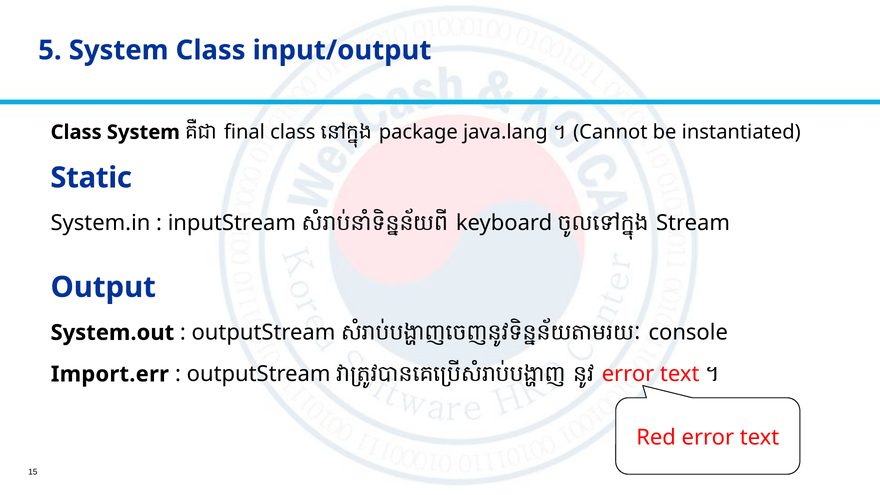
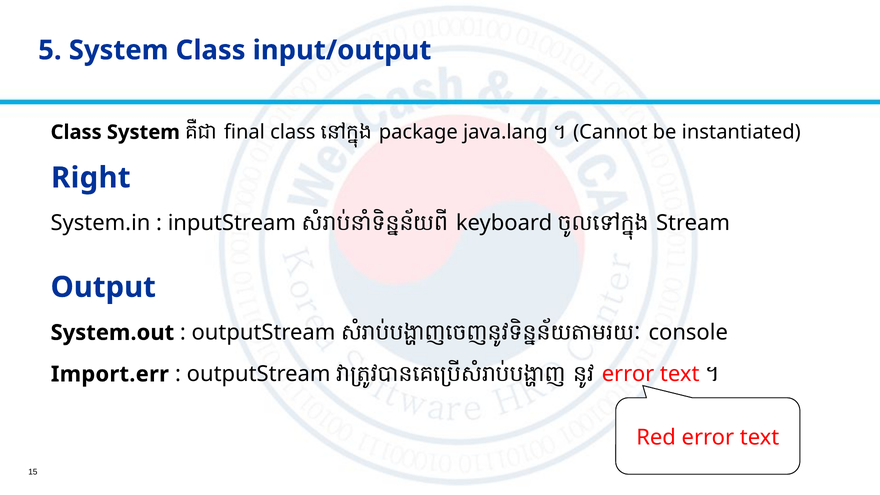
Static: Static -> Right (91, 178)
